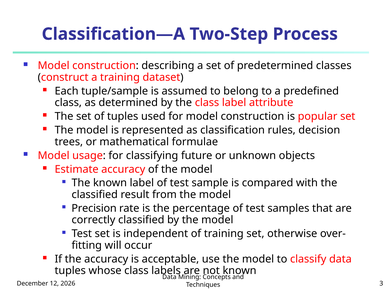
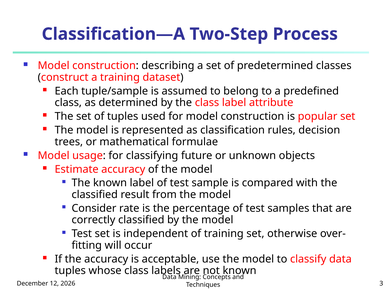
Precision: Precision -> Consider (94, 208)
